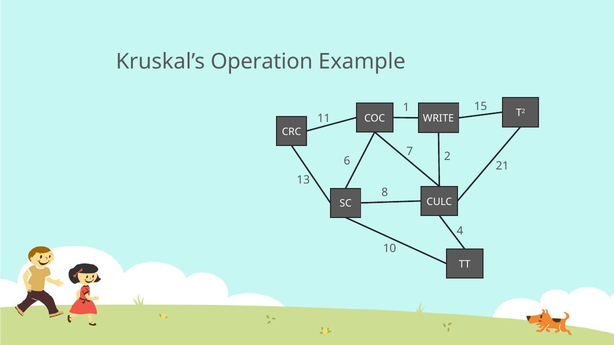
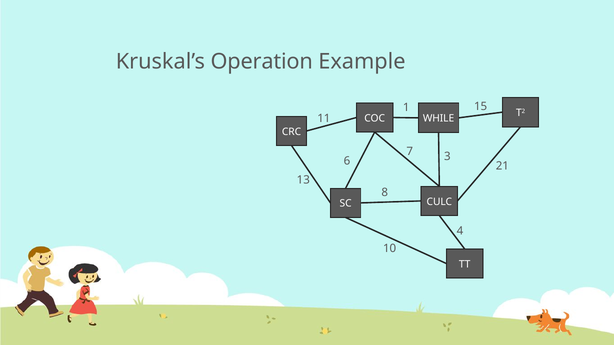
WRITE: WRITE -> WHILE (439, 119)
2: 2 -> 3 (447, 157)
